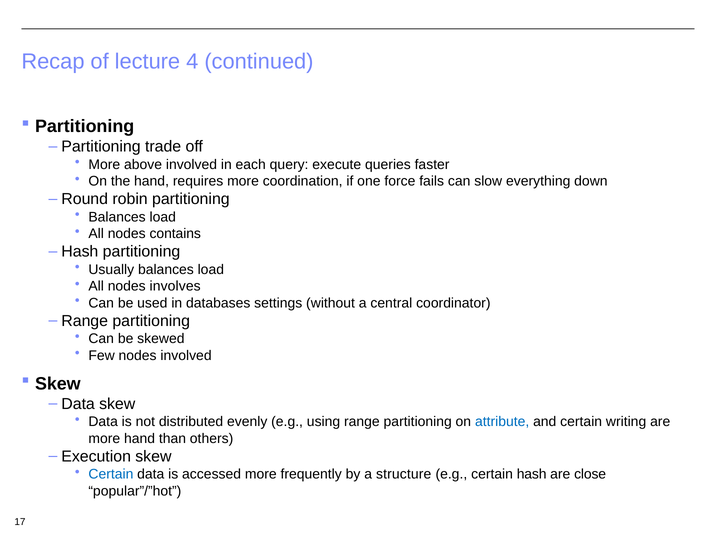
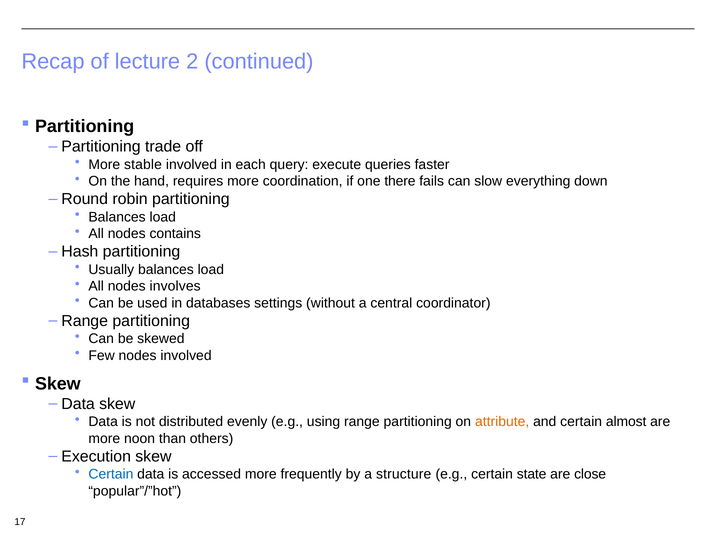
4: 4 -> 2 (192, 62)
above: above -> stable (143, 164)
force: force -> there (400, 181)
attribute colour: blue -> orange (502, 422)
writing: writing -> almost (626, 422)
more hand: hand -> noon (140, 438)
certain hash: hash -> state (532, 474)
